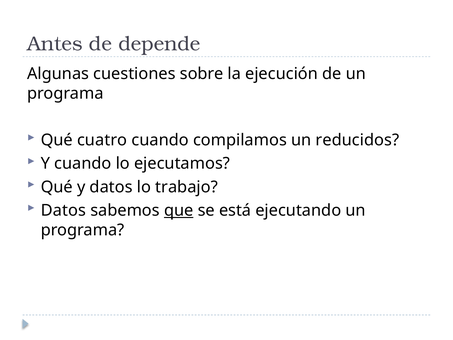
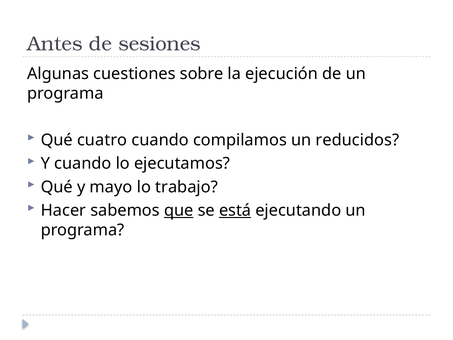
depende: depende -> sesiones (159, 44)
y datos: datos -> mayo (111, 187)
Datos: Datos -> Hacer (63, 210)
está underline: none -> present (235, 210)
